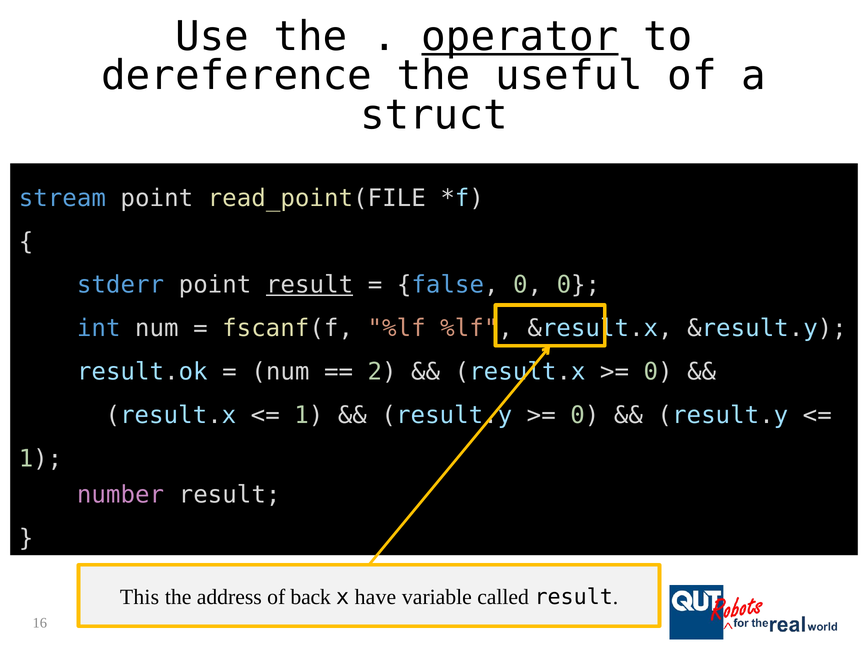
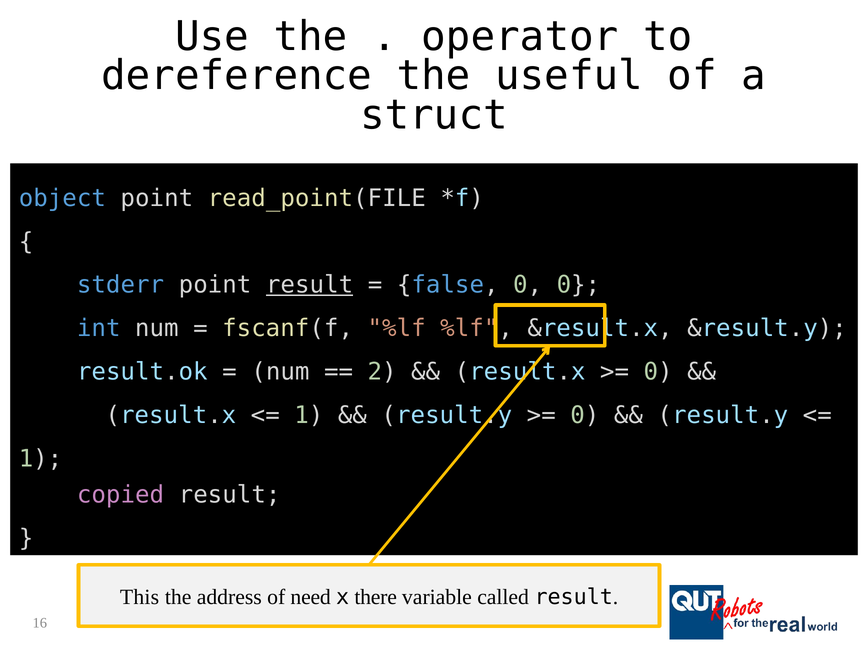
operator underline: present -> none (520, 37)
stream: stream -> object (62, 198)
number: number -> copied (121, 495)
back: back -> need (311, 597)
have: have -> there (376, 597)
